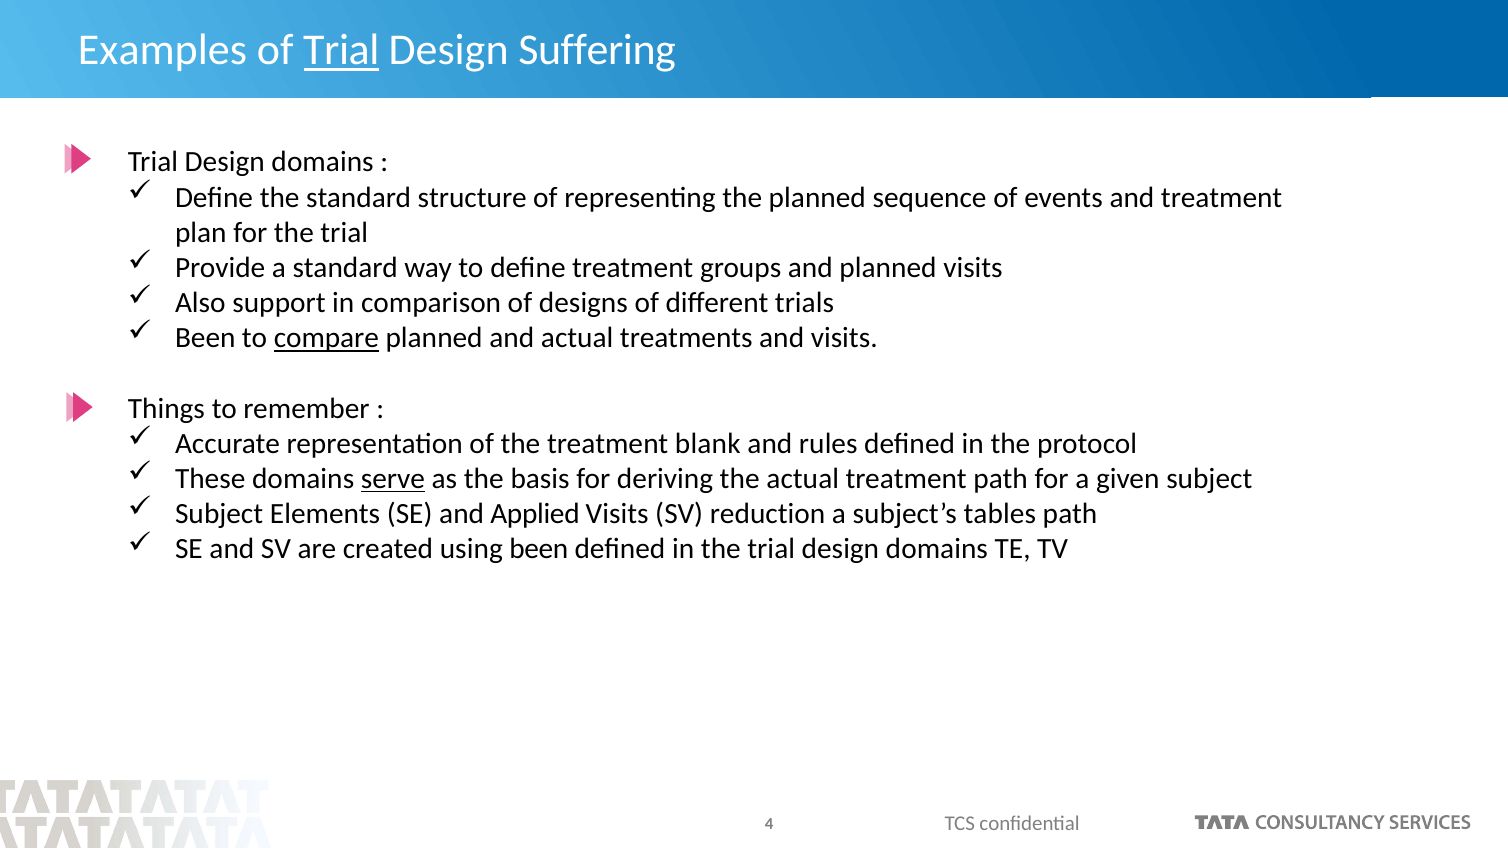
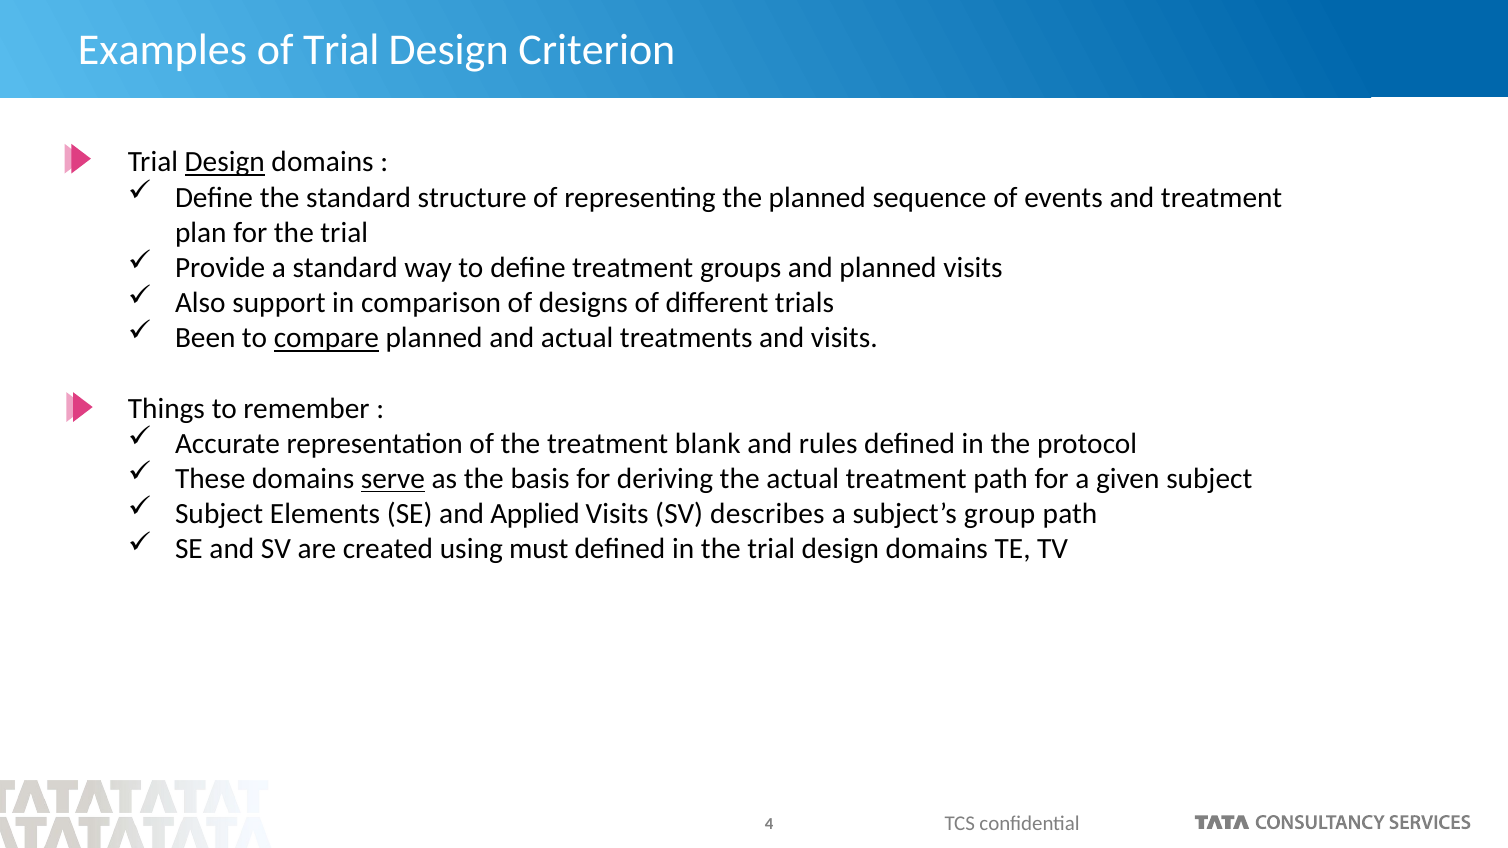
Trial underline: present -> none (341, 50)
Suffering: Suffering -> Criterion (597, 50)
Design underline: none -> present (225, 162)
reduction: reduction -> describes (767, 514)
tables: tables -> group (1000, 514)
using been: been -> must (539, 549)
